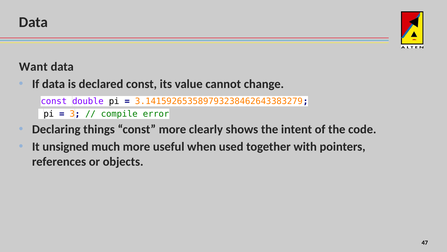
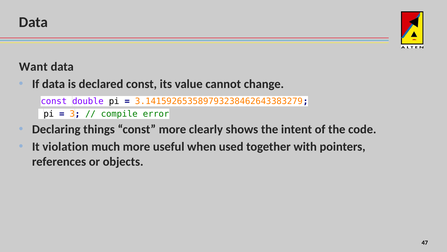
unsigned: unsigned -> violation (65, 147)
